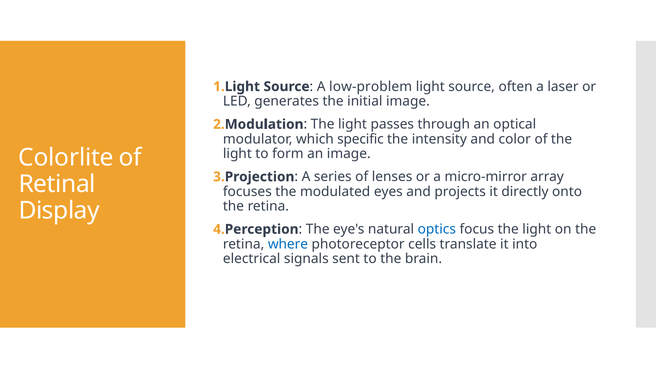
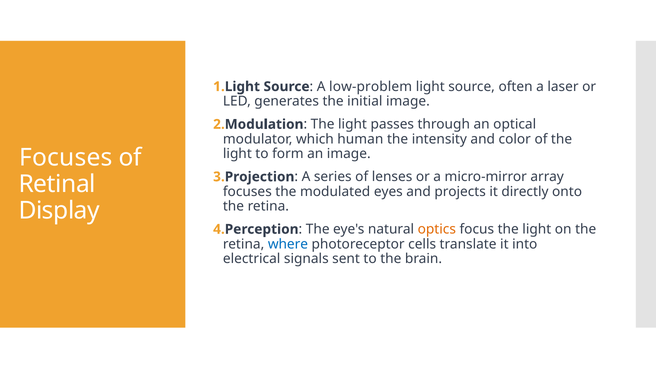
specific: specific -> human (360, 139)
Colorlite: Colorlite -> Focuses (66, 158)
optics colour: blue -> orange (437, 229)
